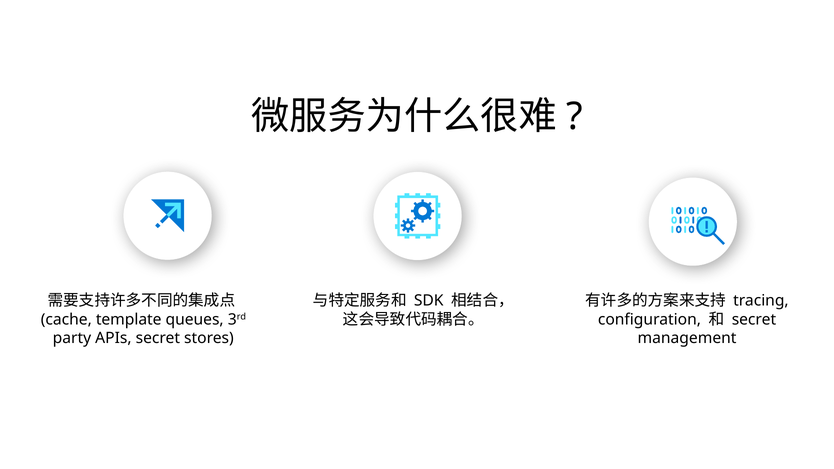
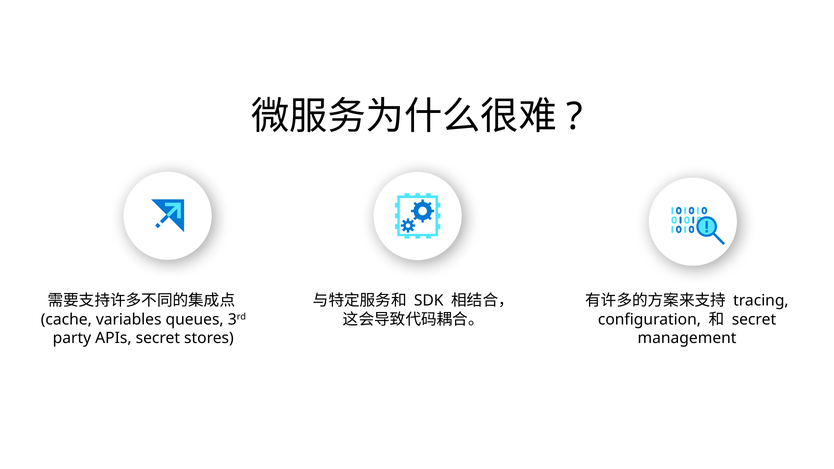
template: template -> variables (129, 320)
